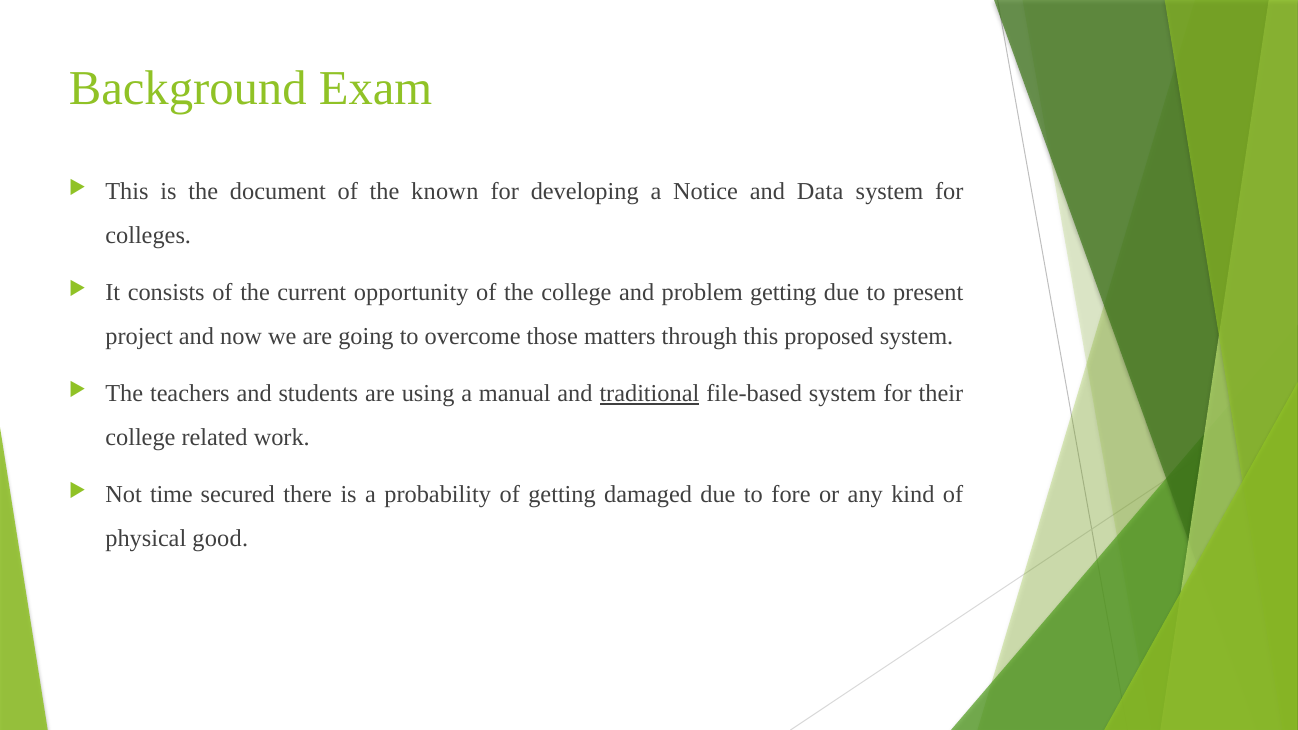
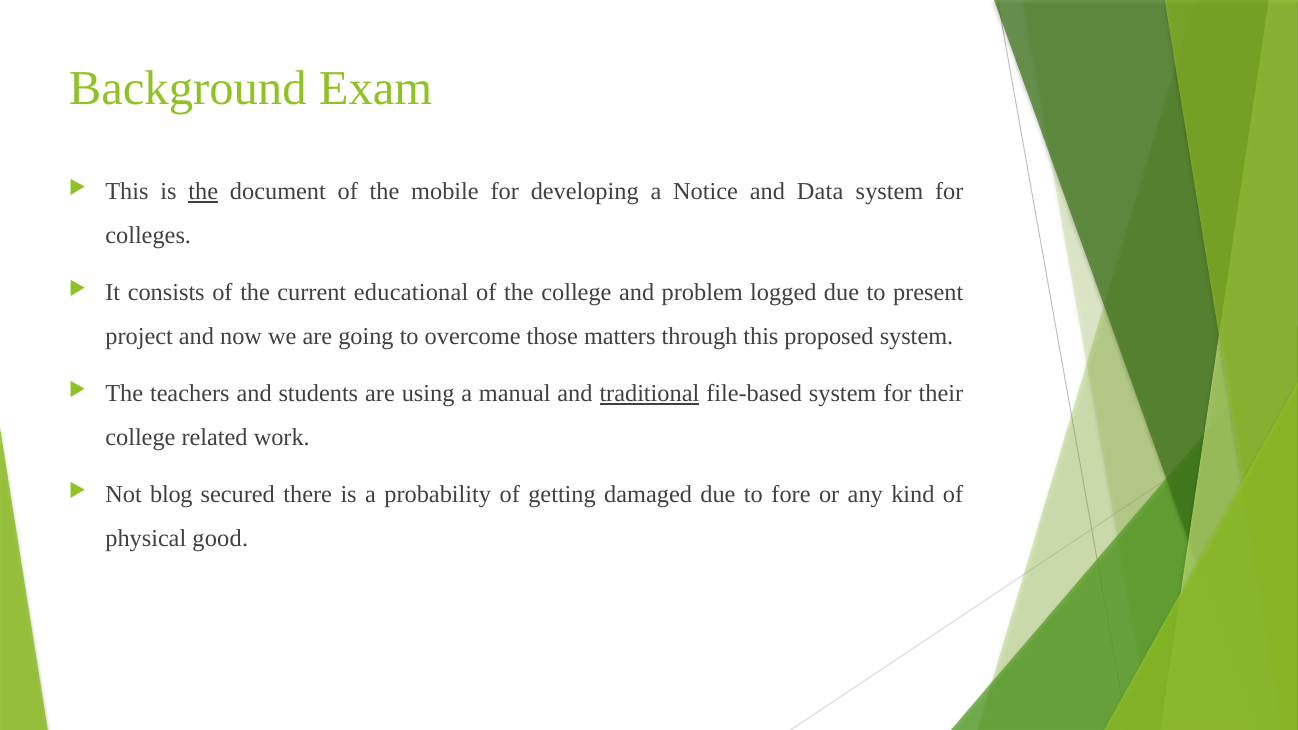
the underline: none -> present (203, 192)
known: known -> mobile (445, 192)
opportunity: opportunity -> educational (411, 293)
problem getting: getting -> logged (783, 293)
time: time -> blog (171, 495)
